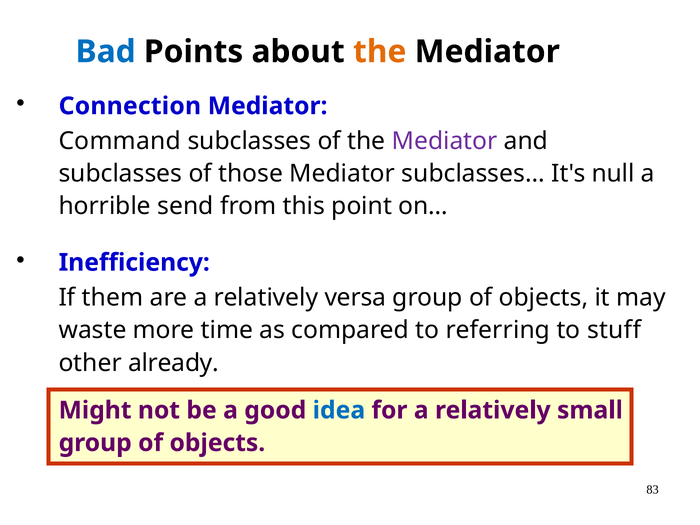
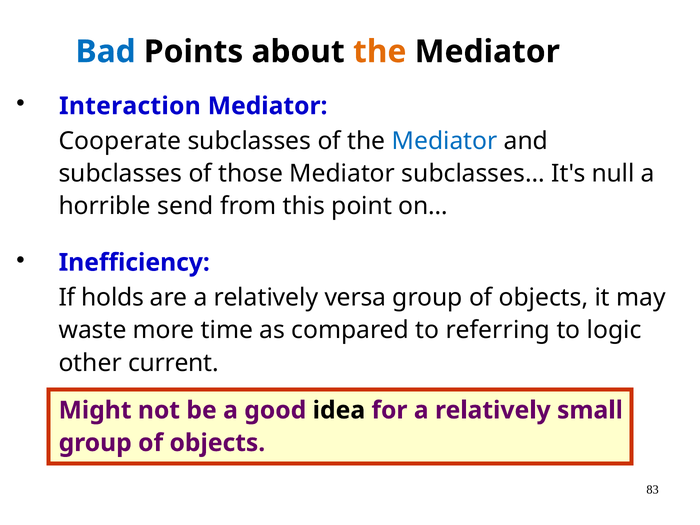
Connection: Connection -> Interaction (130, 106)
Command: Command -> Cooperate (120, 141)
Mediator colour: purple -> blue (445, 141)
them: them -> holds (113, 298)
stuff: stuff -> logic (614, 330)
already: already -> current (173, 363)
idea colour: blue -> black (339, 410)
